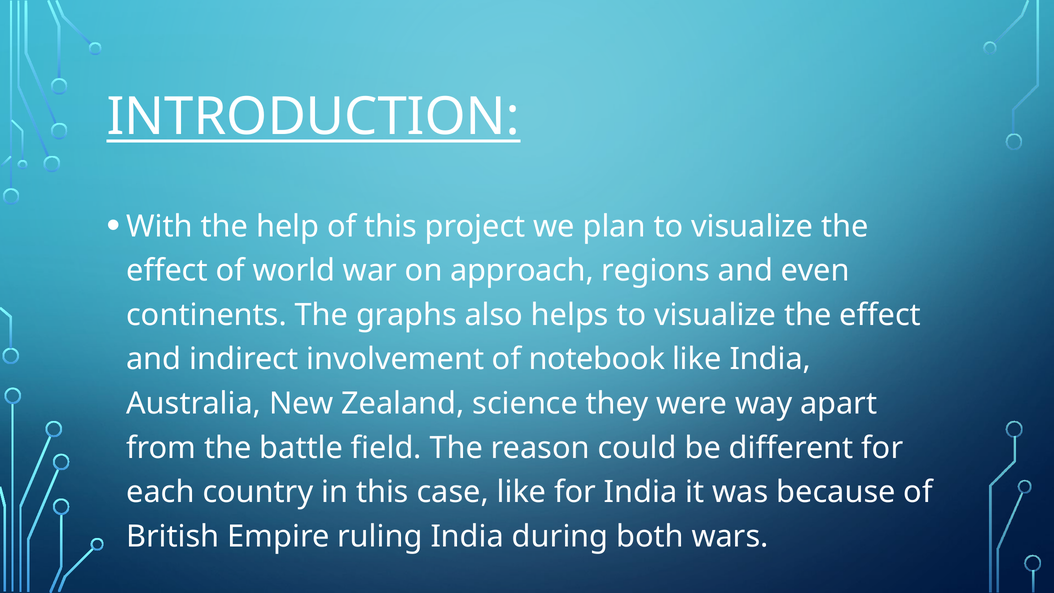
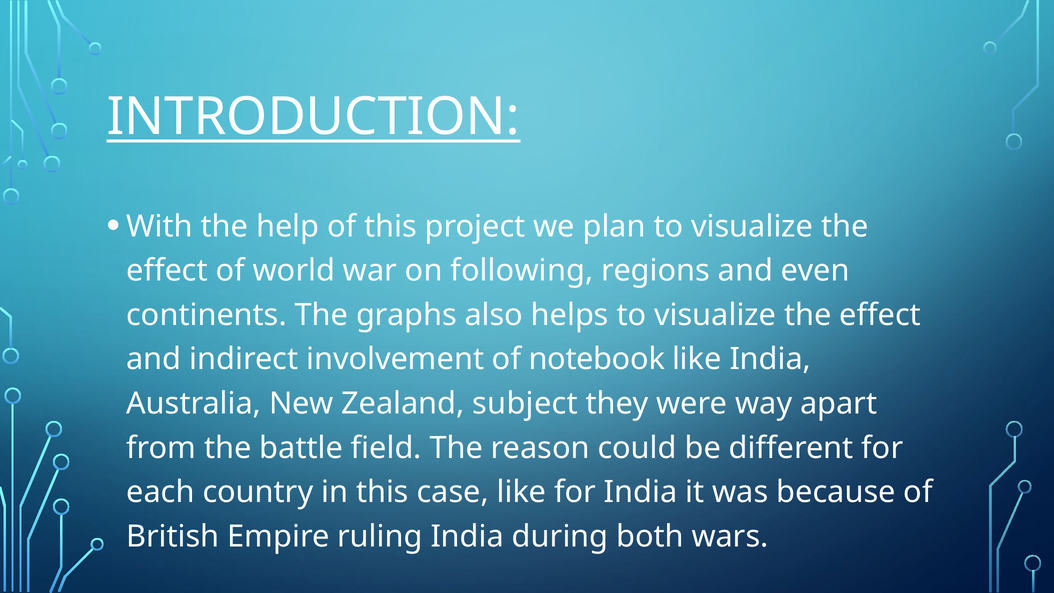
approach: approach -> following (522, 271)
science: science -> subject (525, 404)
